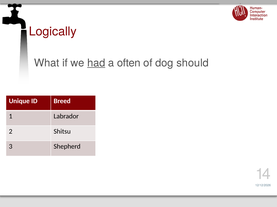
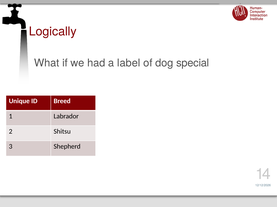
had underline: present -> none (96, 63)
often: often -> label (129, 63)
should: should -> special (193, 63)
